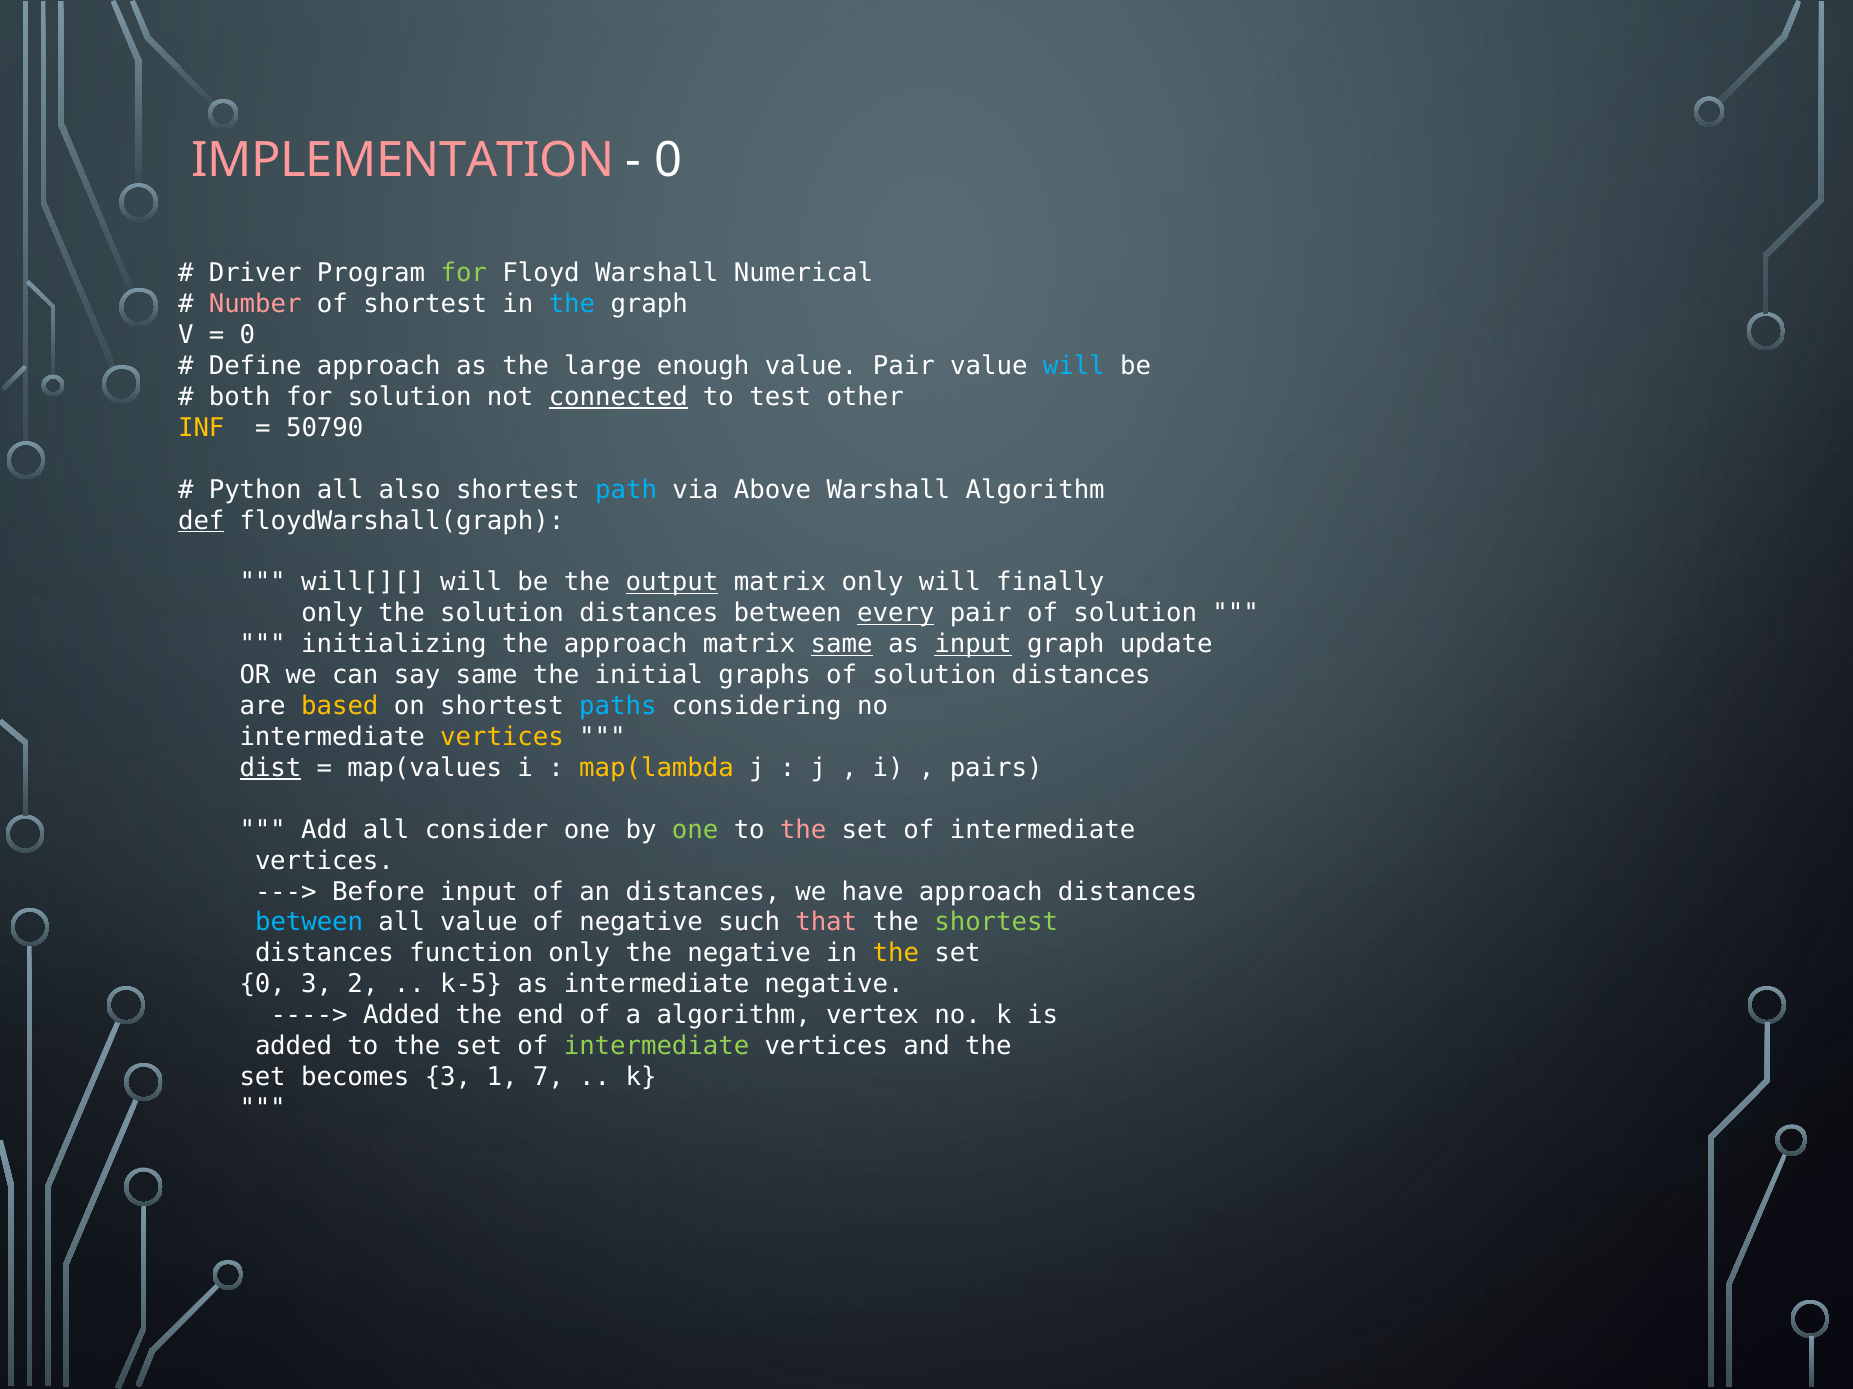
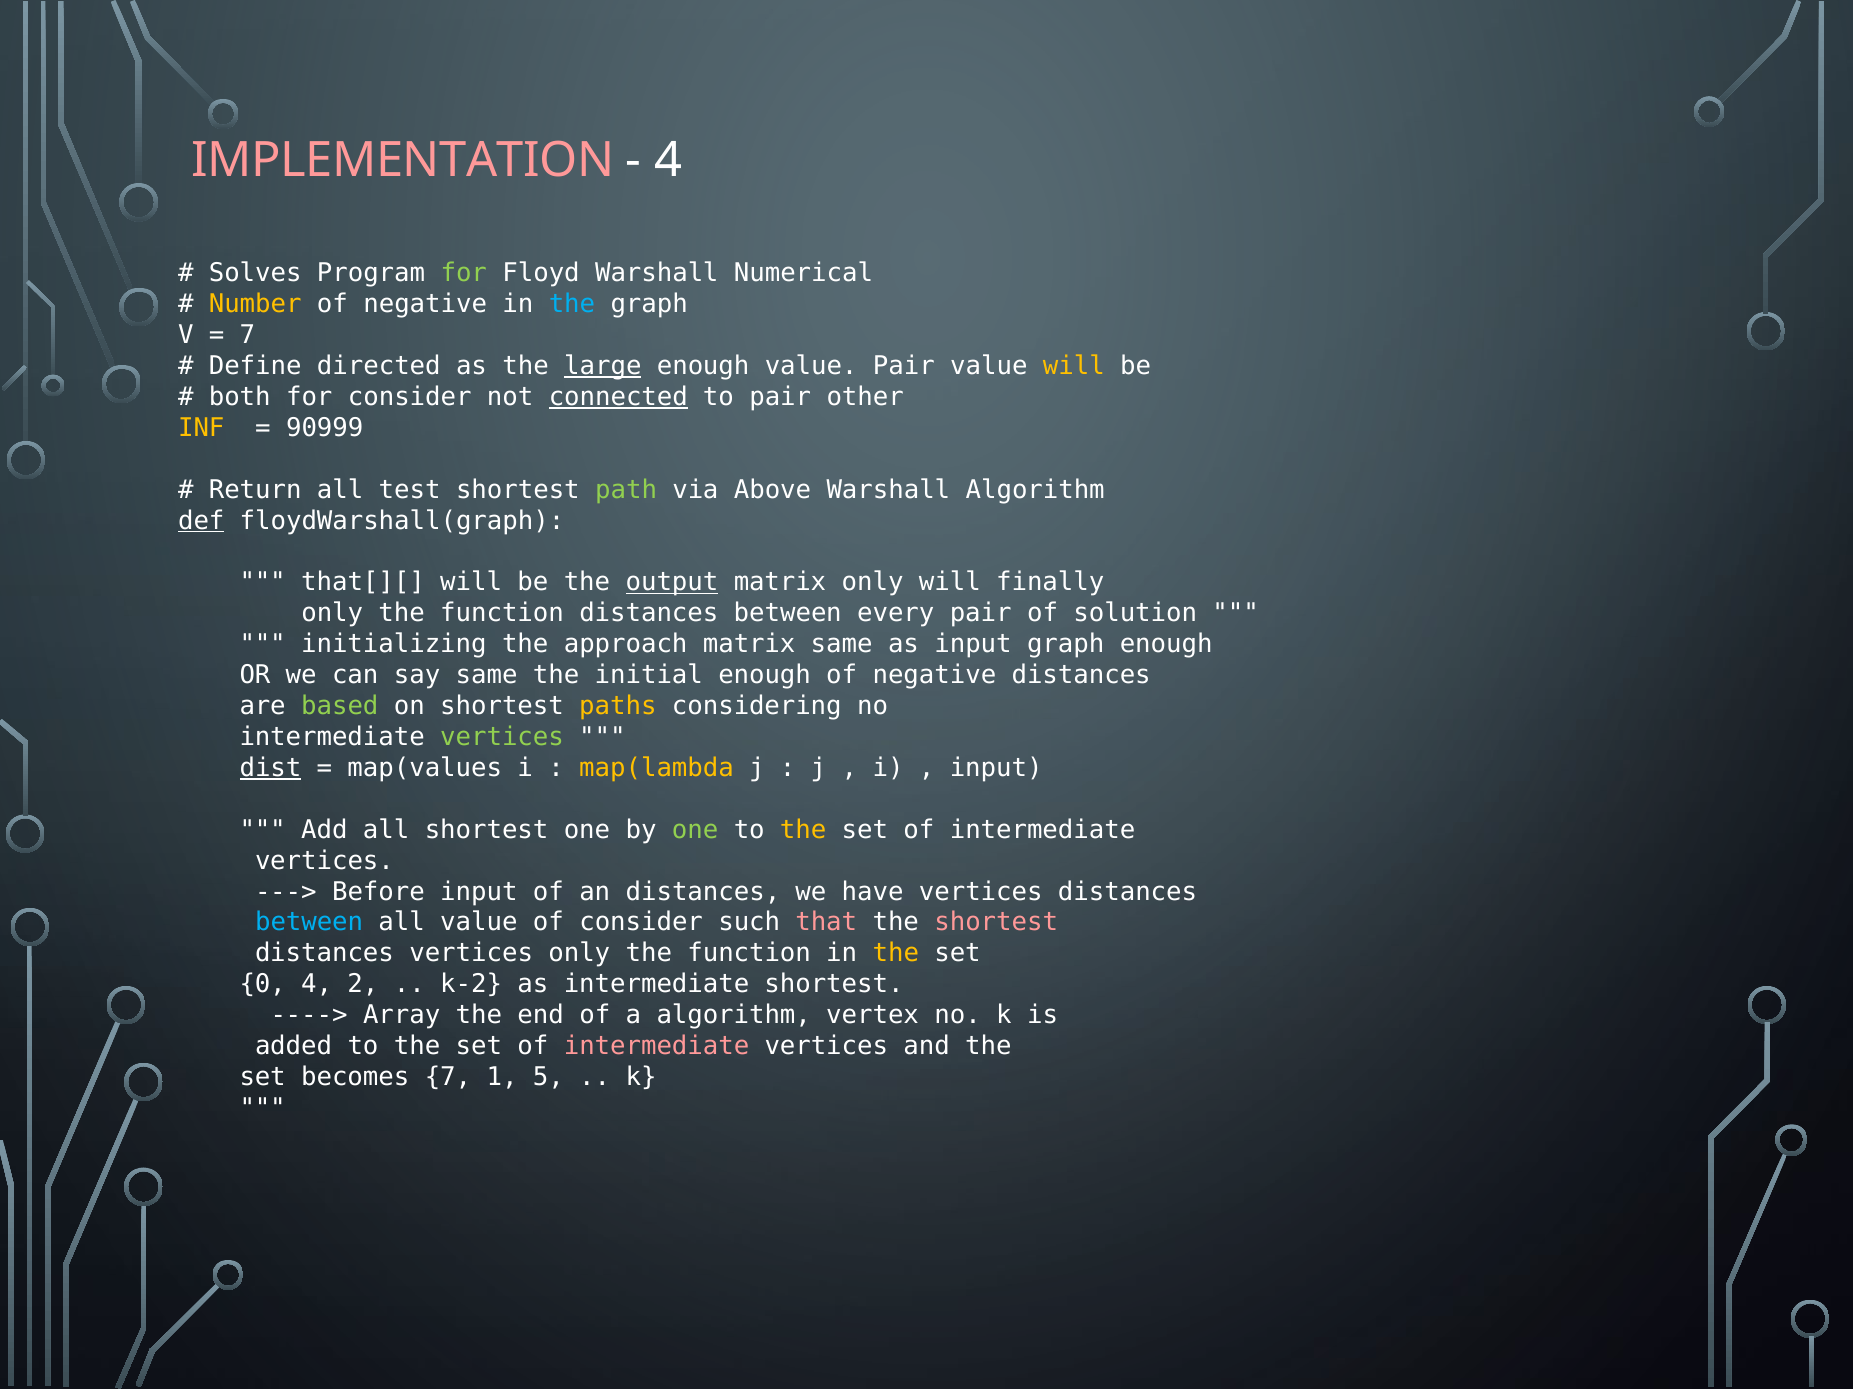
0: 0 -> 4 (668, 161)
Driver: Driver -> Solves (255, 273)
Number colour: pink -> yellow (255, 304)
shortest: shortest -> negative (425, 304)
0: 0 -> 7 (247, 335)
Define approach: approach -> directed (379, 366)
large underline: none -> present (603, 366)
will colour: light blue -> yellow (1074, 366)
for solution: solution -> consider (410, 397)
to test: test -> pair (780, 397)
50790: 50790 -> 90999 (325, 428)
Python: Python -> Return (255, 490)
also: also -> test (410, 490)
path colour: light blue -> light green (626, 490)
will[][: will[][ -> that[][ (363, 583)
solution: solution -> function (502, 614)
every underline: present -> none (896, 614)
same underline: present -> none (842, 645)
input underline: present -> none (973, 645)
graph update: update -> enough (1166, 645)
initial graphs: graphs -> enough (765, 676)
solution: solution -> negative (934, 676)
based colour: yellow -> light green (340, 706)
paths colour: light blue -> yellow (618, 706)
vertices colour: yellow -> light green (502, 737)
pairs: pairs -> input (996, 768)
all consider: consider -> shortest (487, 830)
the colour: pink -> yellow (803, 830)
have approach: approach -> vertices (981, 892)
of negative: negative -> consider (641, 923)
shortest colour: light green -> pink (996, 923)
distances function: function -> vertices (471, 954)
negative: negative -> function (749, 954)
0 3: 3 -> 4 (317, 985)
k-5: k-5 -> k-2 (471, 985)
intermediate negative: negative -> shortest (834, 985)
Added: Added -> Array (402, 1016)
intermediate colour: light green -> pink (657, 1047)
becomes 3: 3 -> 7 (448, 1078)
7: 7 -> 5 (548, 1078)
